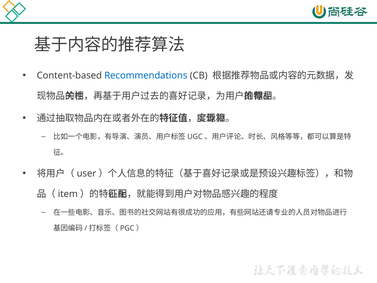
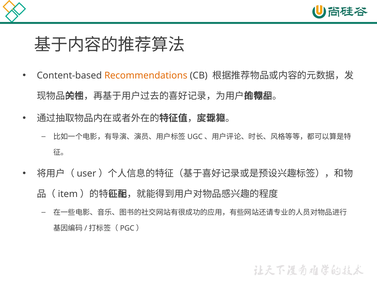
Recommendations colour: blue -> orange (146, 75)
